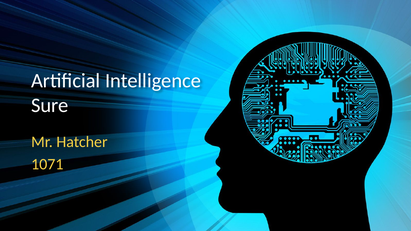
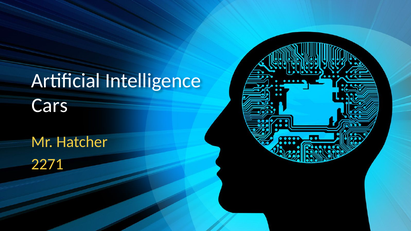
Sure: Sure -> Cars (50, 105)
1071: 1071 -> 2271 (47, 164)
